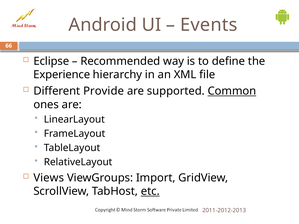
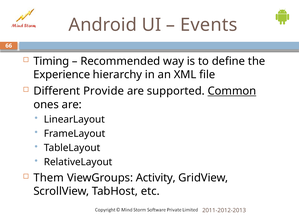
Eclipse: Eclipse -> Timing (51, 61)
Views: Views -> Them (49, 178)
Import: Import -> Activity (156, 178)
etc underline: present -> none (150, 191)
